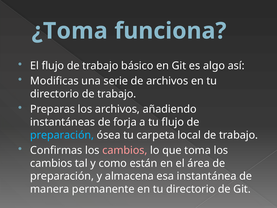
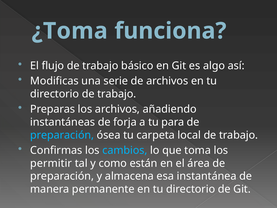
tu flujo: flujo -> para (173, 122)
cambios colour: pink -> light blue (125, 150)
cambios: cambios -> permitir (51, 163)
